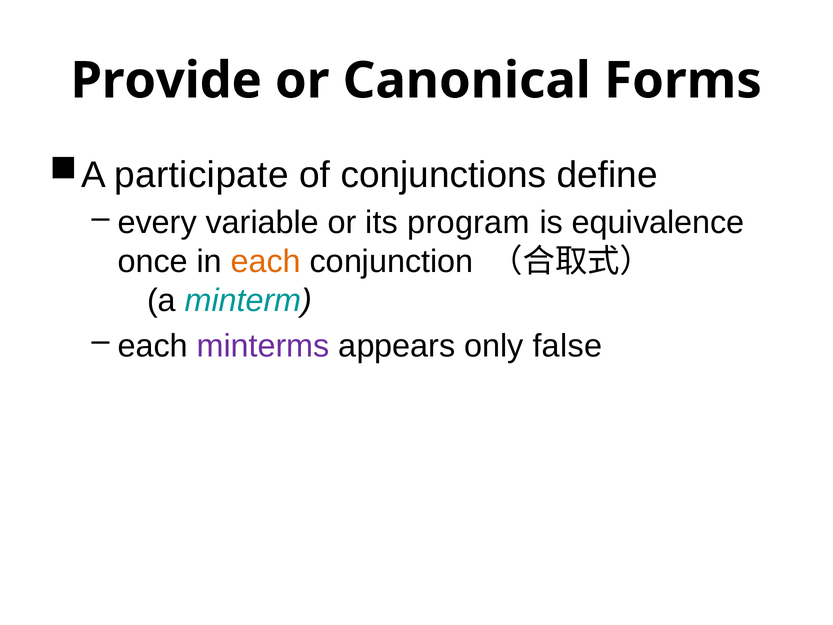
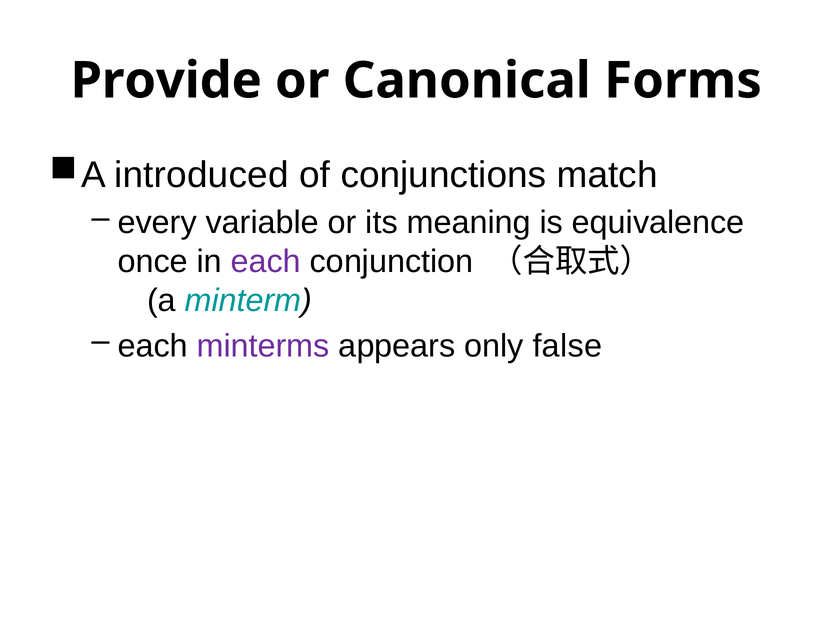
participate: participate -> introduced (201, 175)
define: define -> match (607, 175)
program: program -> meaning (469, 223)
each colour: orange -> purple (266, 261)
